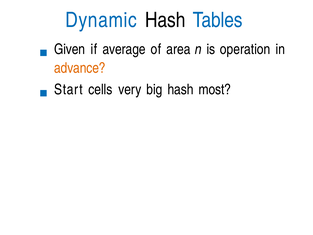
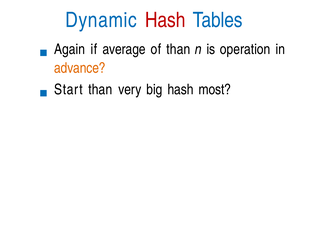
Hash colour: black -> red (165, 20)
Given: Given -> Again (70, 49)
of area: area -> than (178, 49)
Start cells: cells -> than (100, 89)
